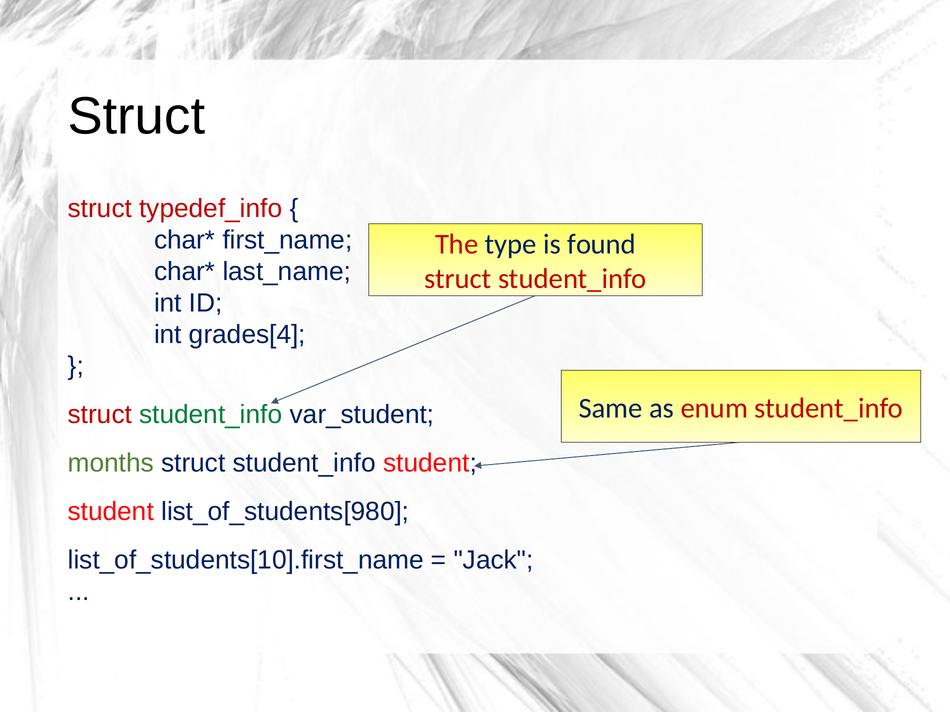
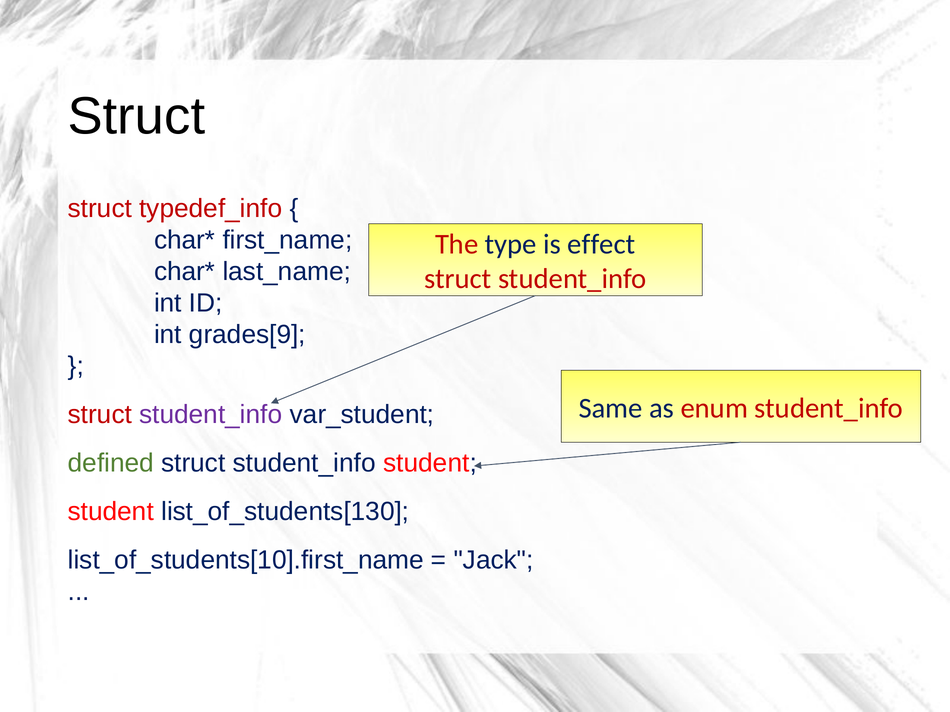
found: found -> effect (602, 245)
grades[4: grades[4 -> grades[9 (247, 335)
student_info colour: green -> purple (211, 415)
months: months -> defined (111, 463)
list_of_students[980: list_of_students[980 -> list_of_students[130 (285, 512)
